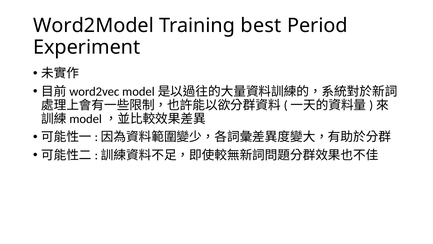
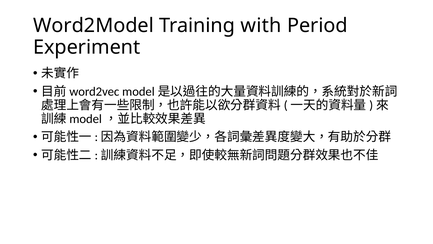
best: best -> with (261, 26)
